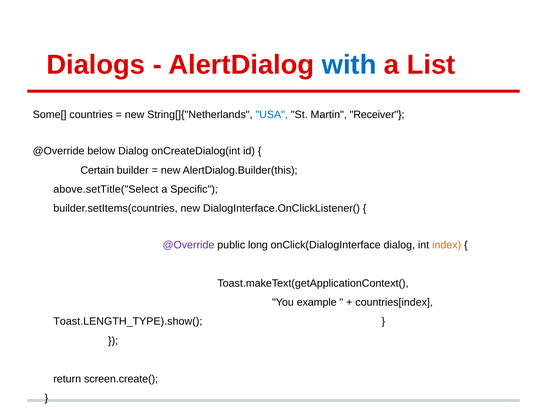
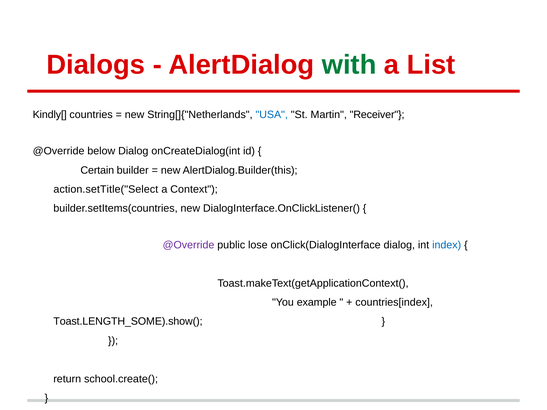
with colour: blue -> green (349, 65)
Some[: Some[ -> Kindly[ (50, 115)
above.setTitle("Select: above.setTitle("Select -> action.setTitle("Select (106, 189)
Specific: Specific -> Context (194, 189)
long: long -> lose (258, 245)
index colour: orange -> blue (447, 245)
Toast.LENGTH_TYPE).show(: Toast.LENGTH_TYPE).show( -> Toast.LENGTH_SOME).show( (128, 322)
screen.create(: screen.create( -> school.create( (121, 379)
